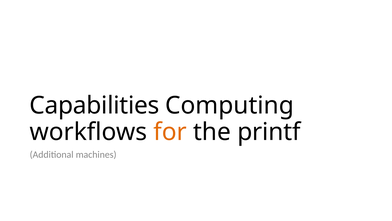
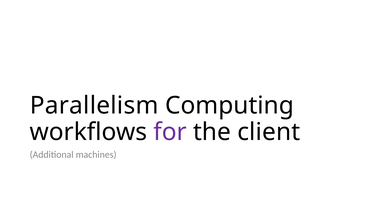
Capabilities: Capabilities -> Parallelism (94, 105)
for colour: orange -> purple (170, 132)
printf: printf -> client (269, 132)
